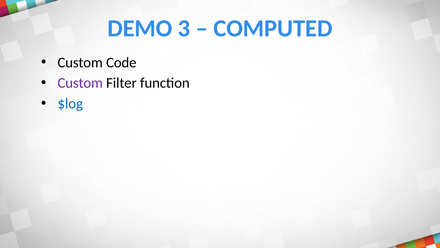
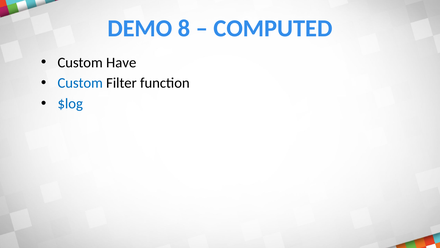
3: 3 -> 8 (184, 28)
Code: Code -> Have (121, 62)
Custom colour: purple -> blue (80, 83)
